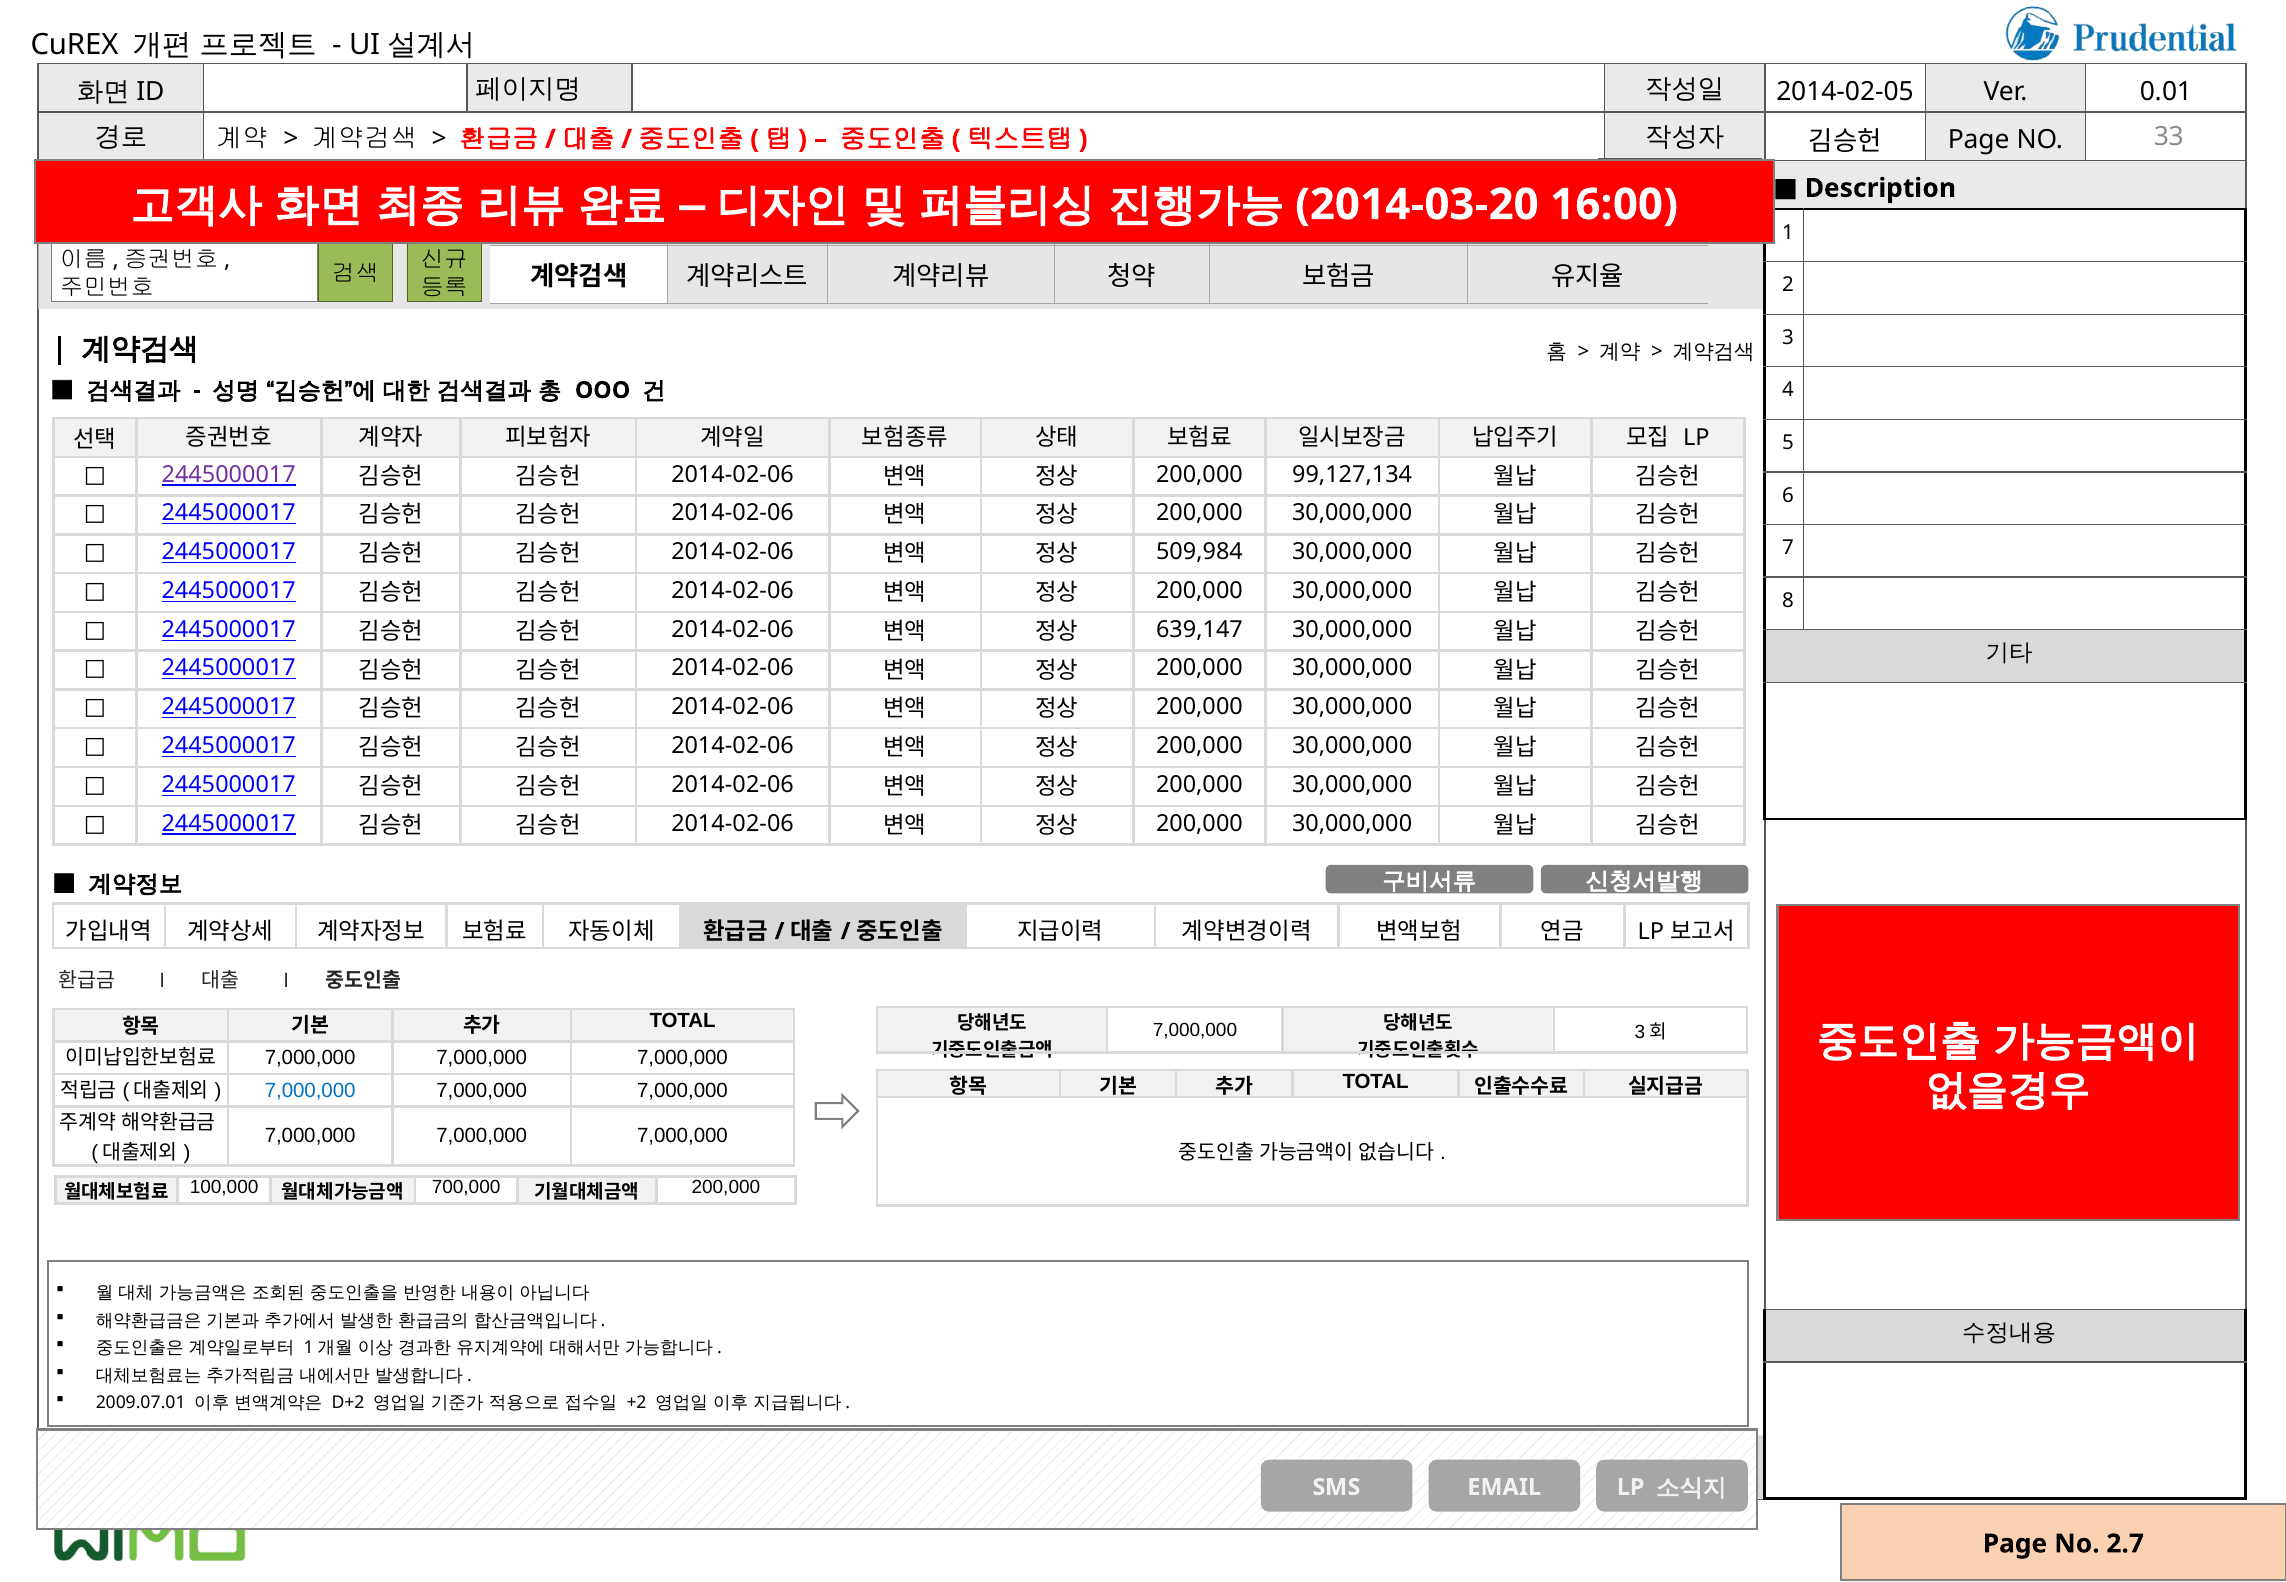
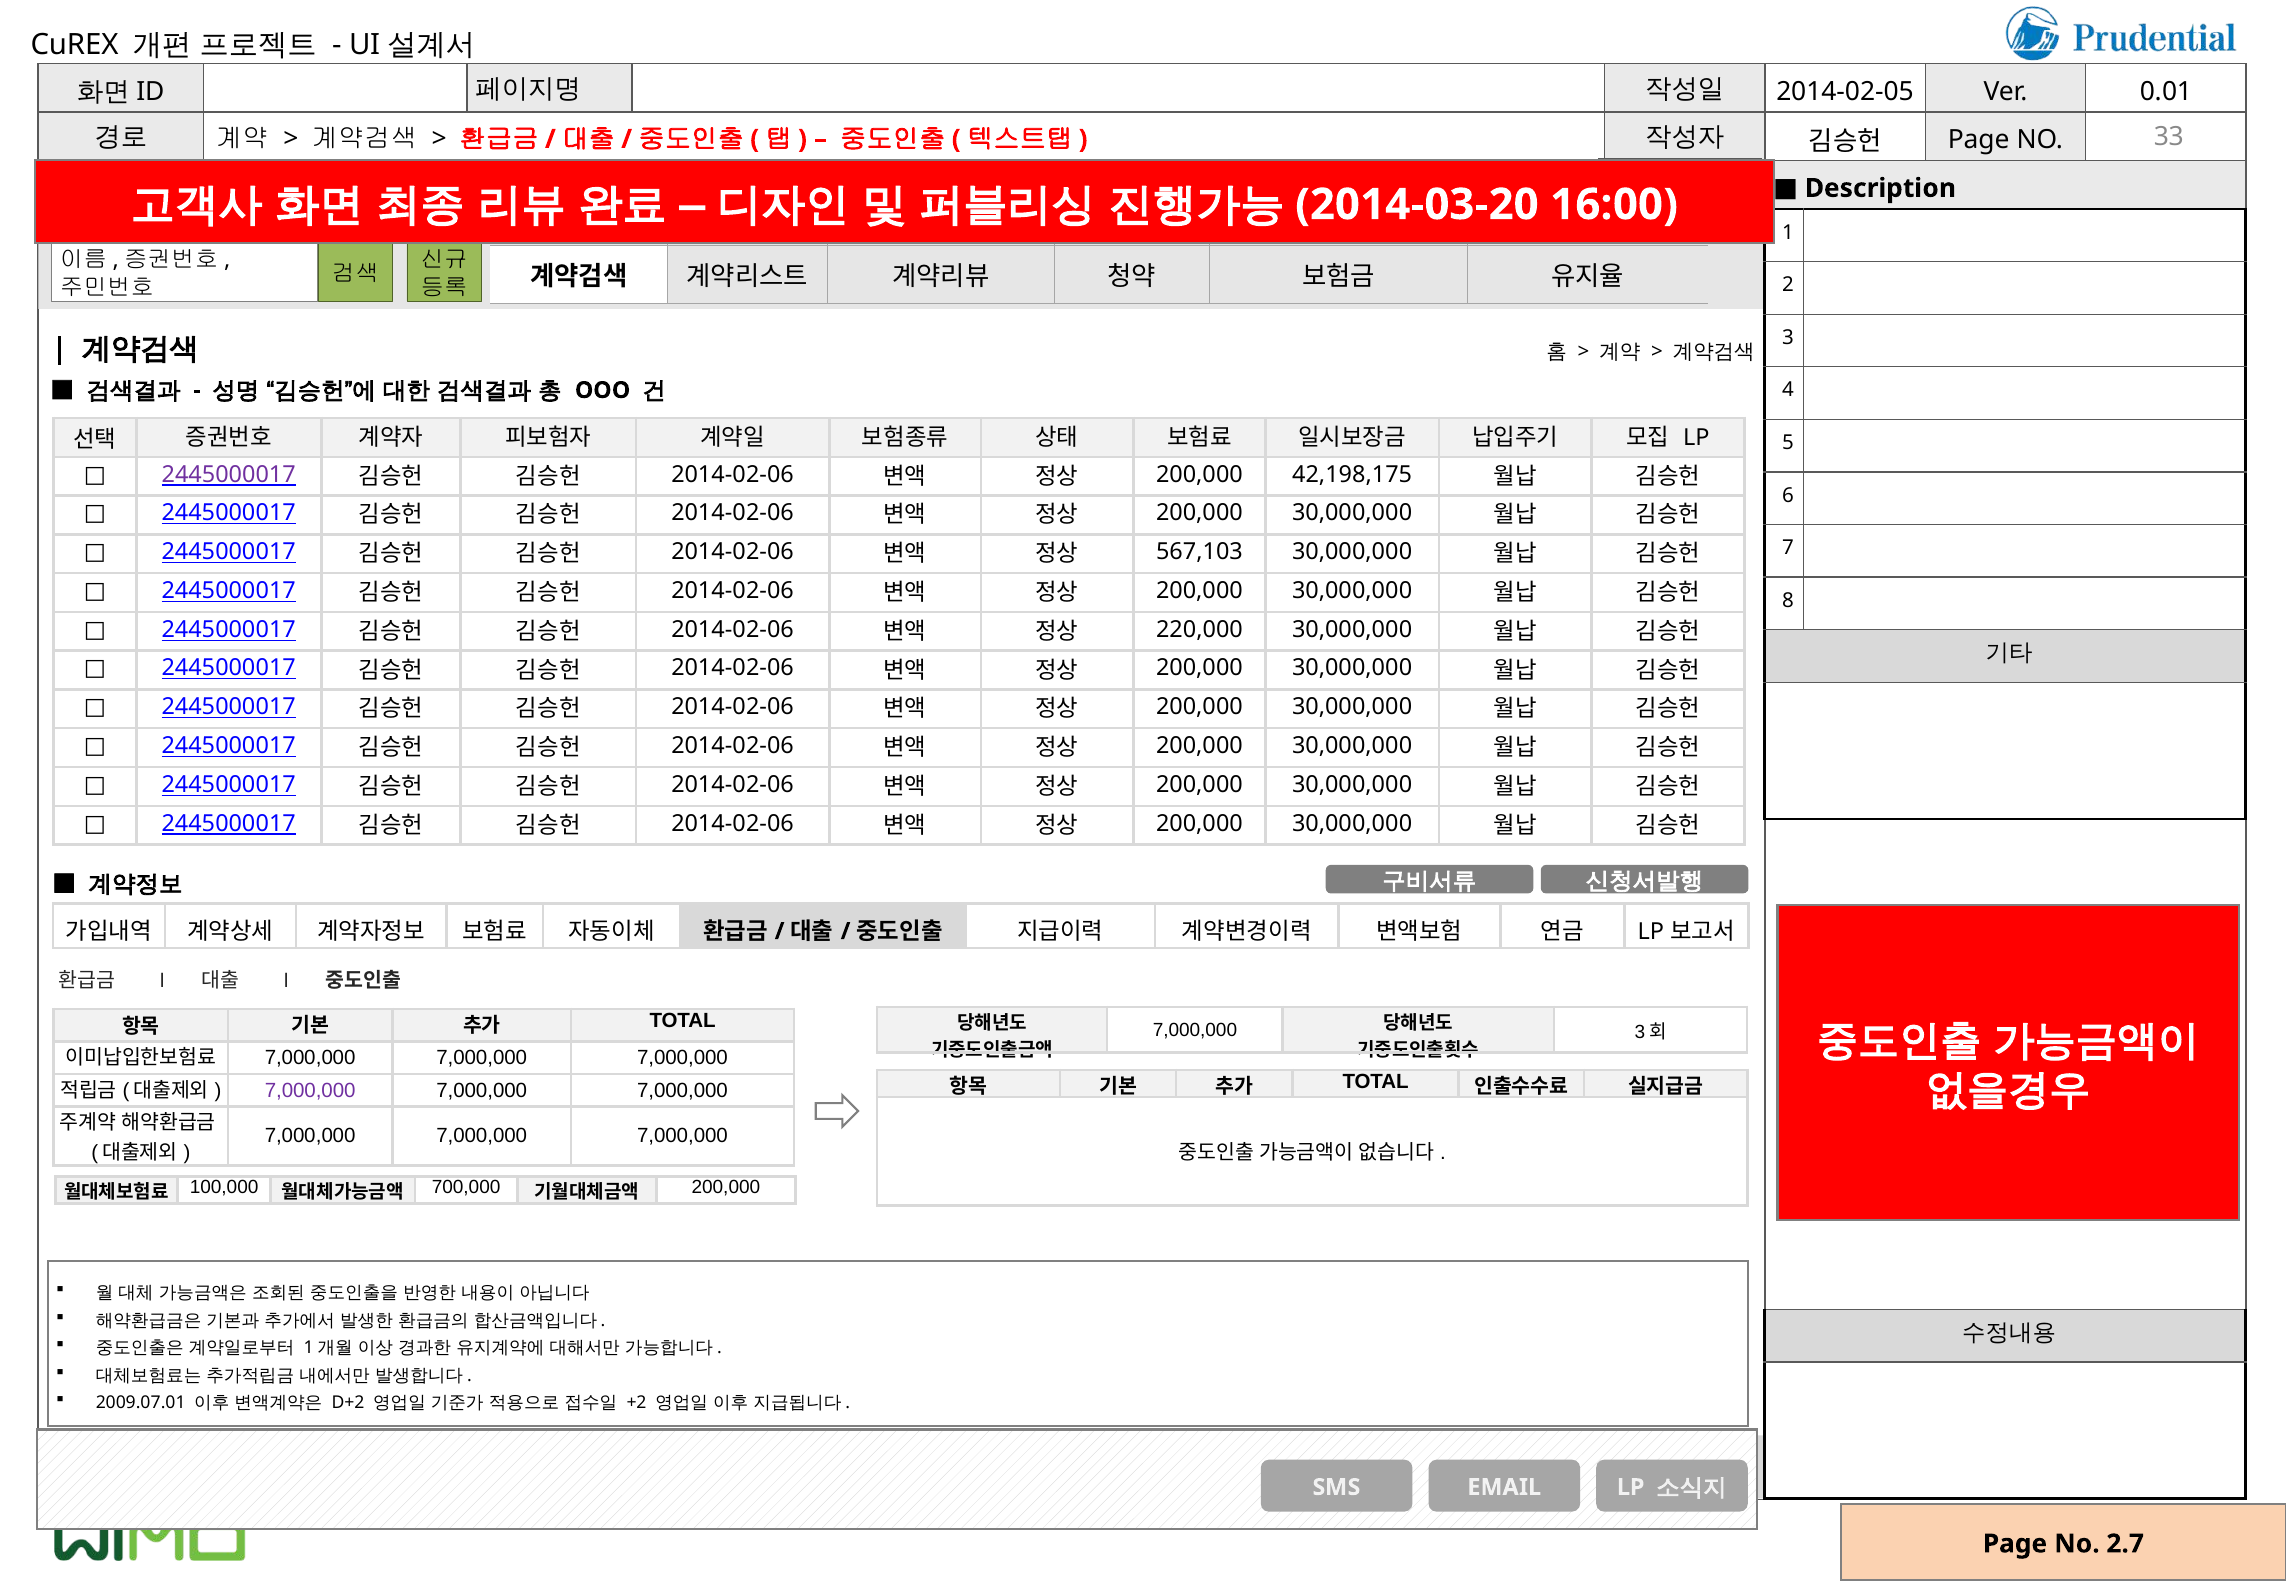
99,127,134: 99,127,134 -> 42,198,175 (1352, 475)
509,984: 509,984 -> 567,103 (1199, 552)
639,147: 639,147 -> 220,000 (1199, 630)
7,000,000 colour: blue -> purple (310, 1091)
